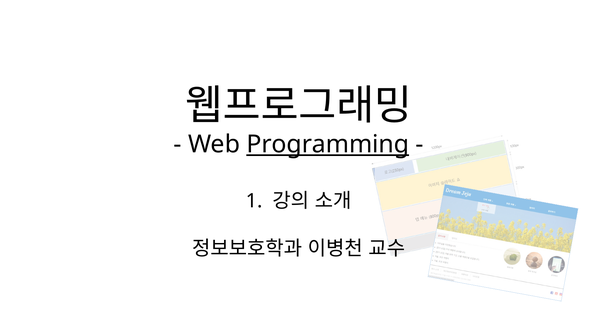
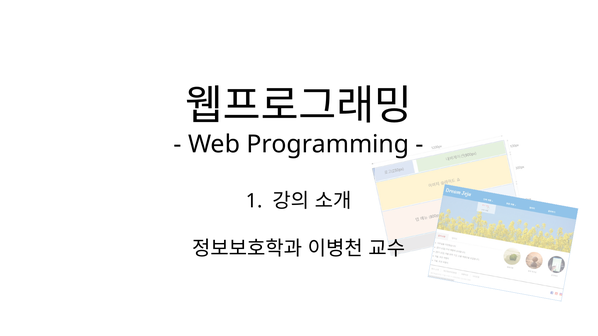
Programming underline: present -> none (328, 145)
